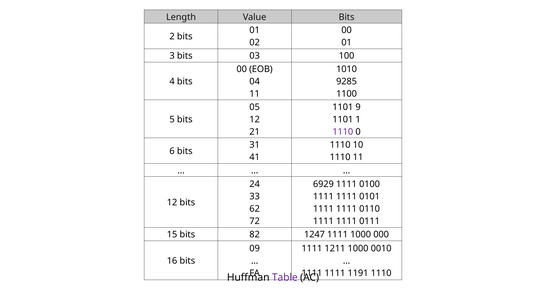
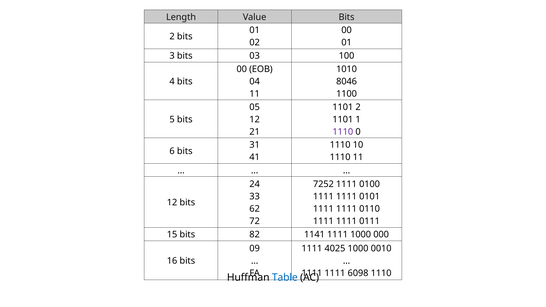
9285: 9285 -> 8046 (347, 81)
1101 9: 9 -> 2 (358, 107)
6929: 6929 -> 7252 (323, 184)
1247: 1247 -> 1141 (314, 235)
1211: 1211 -> 4025 (335, 249)
1191: 1191 -> 6098 (358, 273)
Table colour: purple -> blue (285, 277)
